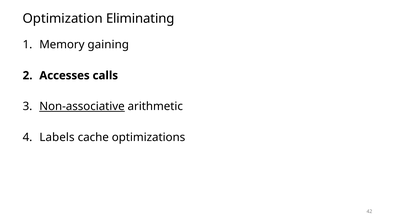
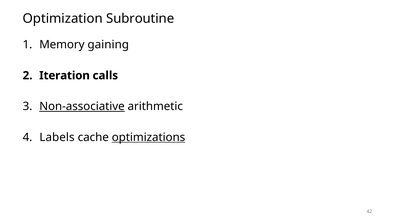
Eliminating: Eliminating -> Subroutine (140, 18)
Accesses: Accesses -> Iteration (65, 76)
optimizations underline: none -> present (148, 137)
